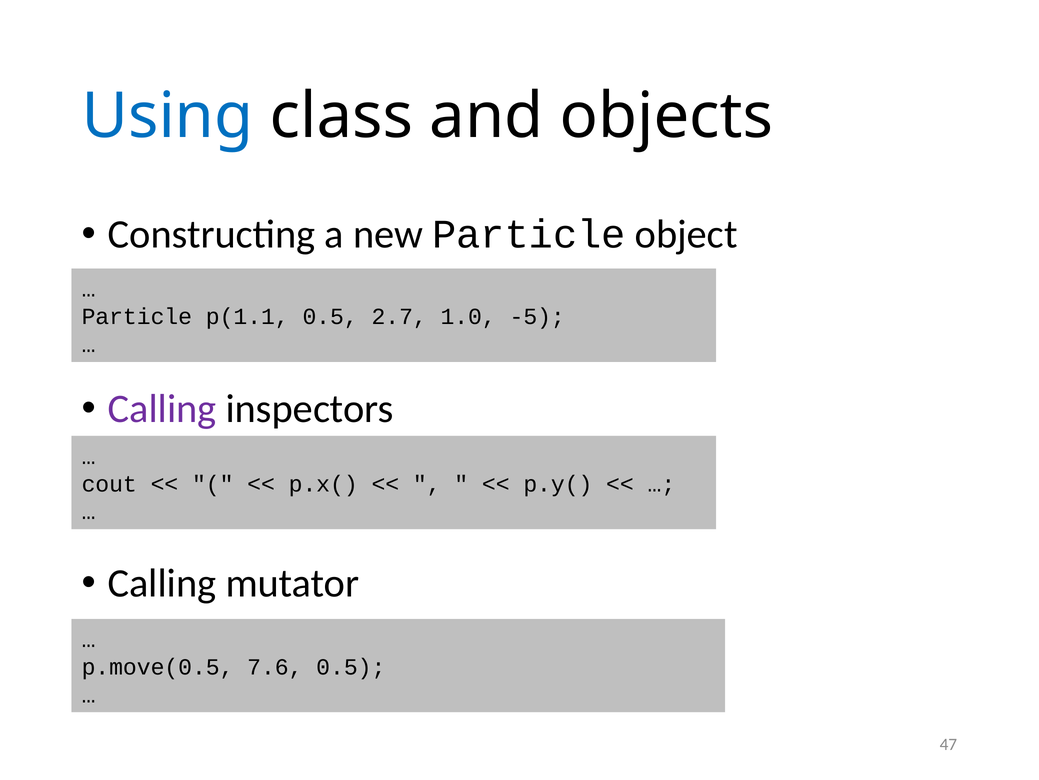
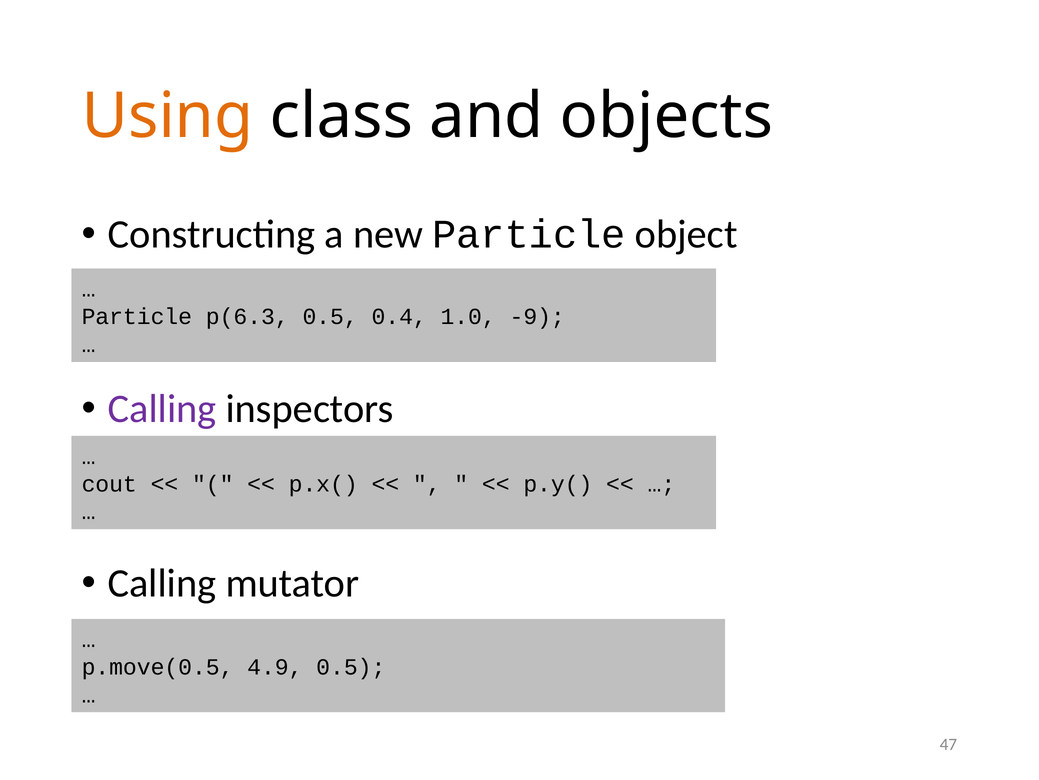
Using colour: blue -> orange (167, 116)
p(1.1: p(1.1 -> p(6.3 (247, 317)
2.7: 2.7 -> 0.4 (399, 317)
-5: -5 -> -9 (537, 317)
7.6: 7.6 -> 4.9 (275, 667)
